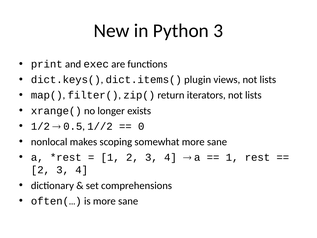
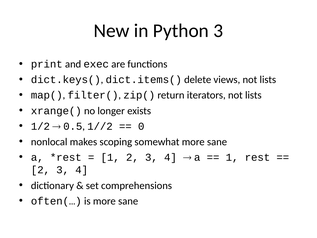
plugin: plugin -> delete (198, 80)
